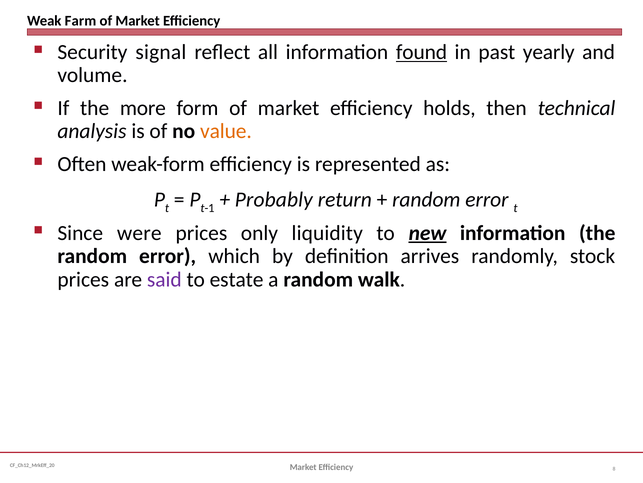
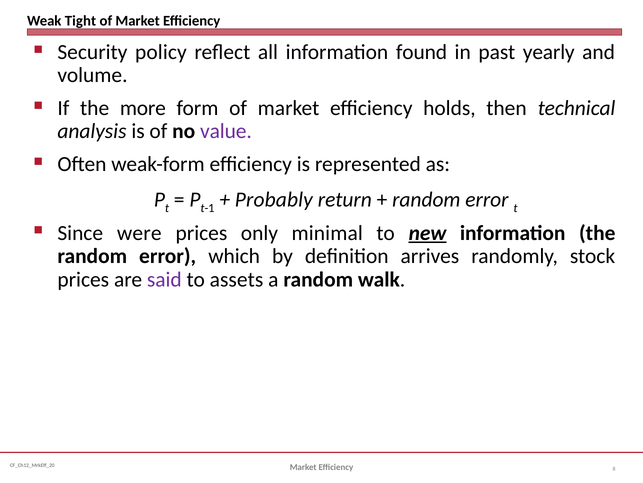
Farm: Farm -> Tight (80, 21)
signal: signal -> policy (161, 52)
found underline: present -> none (422, 52)
value colour: orange -> purple (226, 131)
liquidity: liquidity -> minimal (327, 233)
estate: estate -> assets (236, 279)
